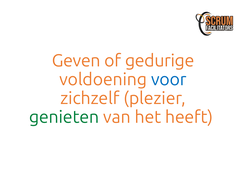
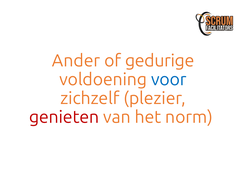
Geven: Geven -> Ander (76, 61)
genieten colour: green -> red (64, 117)
heeft: heeft -> norm (189, 117)
